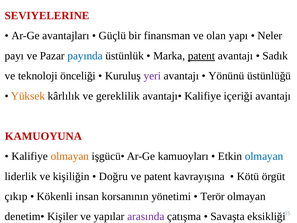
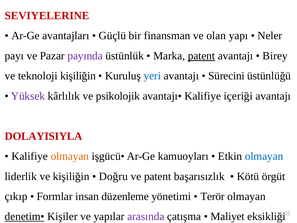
payında colour: blue -> purple (85, 56)
Sadık: Sadık -> Birey (275, 56)
teknoloji önceliği: önceliği -> kişiliğin (78, 76)
yeri colour: purple -> blue (152, 76)
Yönünü: Yönünü -> Sürecini (226, 76)
Yüksek colour: orange -> purple (28, 96)
gereklilik: gereklilik -> psikolojik (118, 96)
KAMUOYUNA: KAMUOYUNA -> DOLAYISIYLA (44, 136)
kavrayışına: kavrayışına -> başarısızlık (199, 176)
Kökenli: Kökenli -> Formlar (55, 196)
korsanının: korsanının -> düzenleme (125, 196)
denetim• underline: none -> present (25, 216)
Savaşta: Savaşta -> Maliyet (228, 216)
